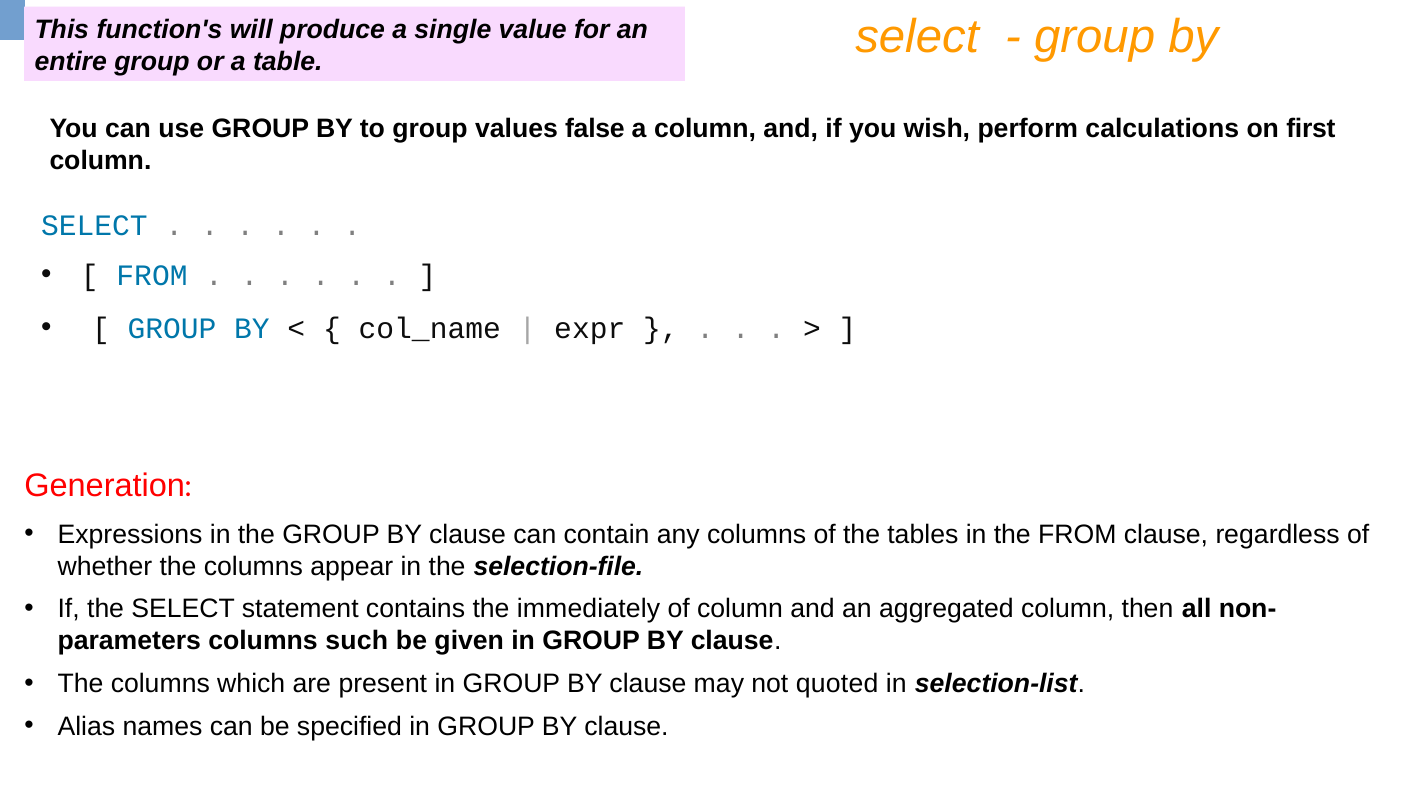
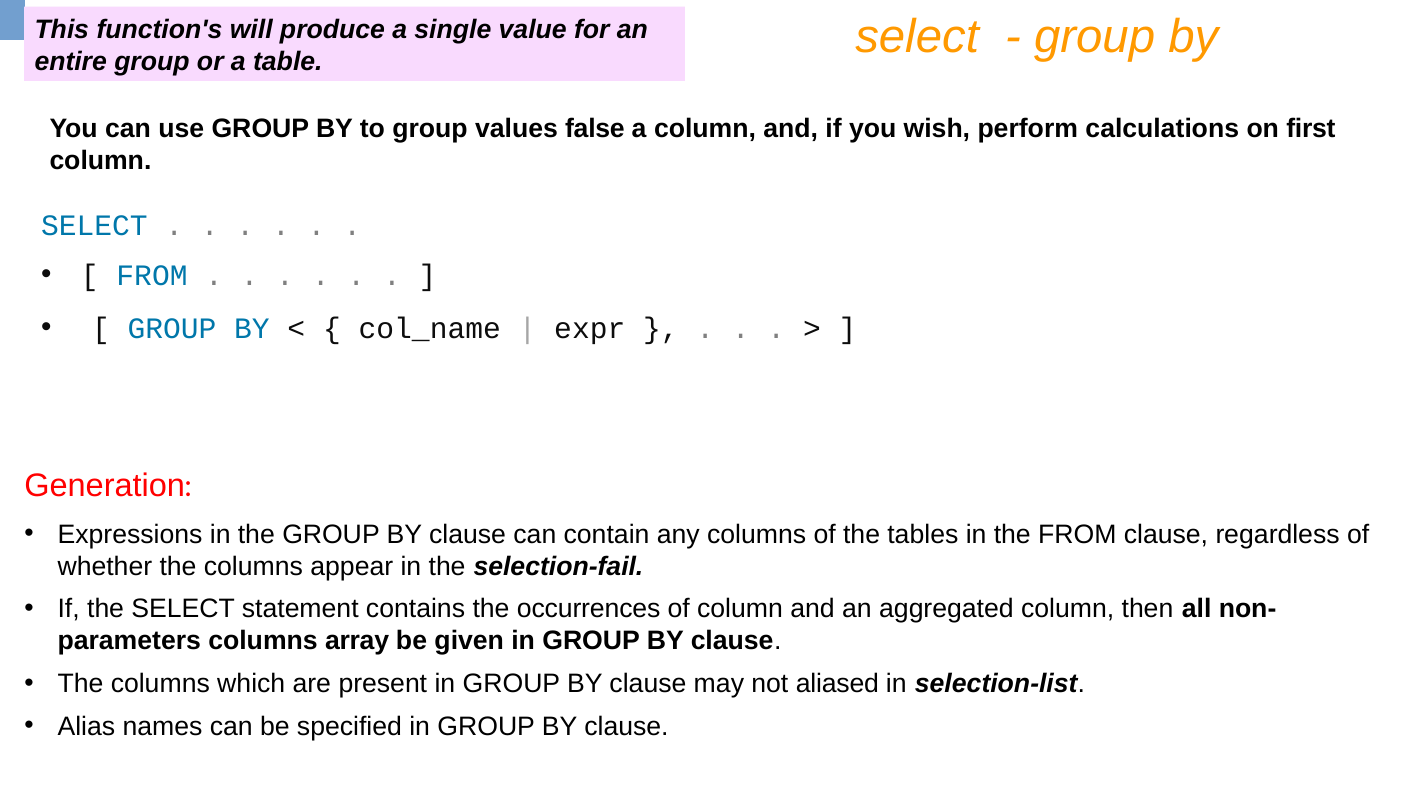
selection-file: selection-file -> selection-fail (558, 566)
immediately: immediately -> occurrences (589, 609)
such: such -> array (357, 641)
quoted: quoted -> aliased (837, 683)
